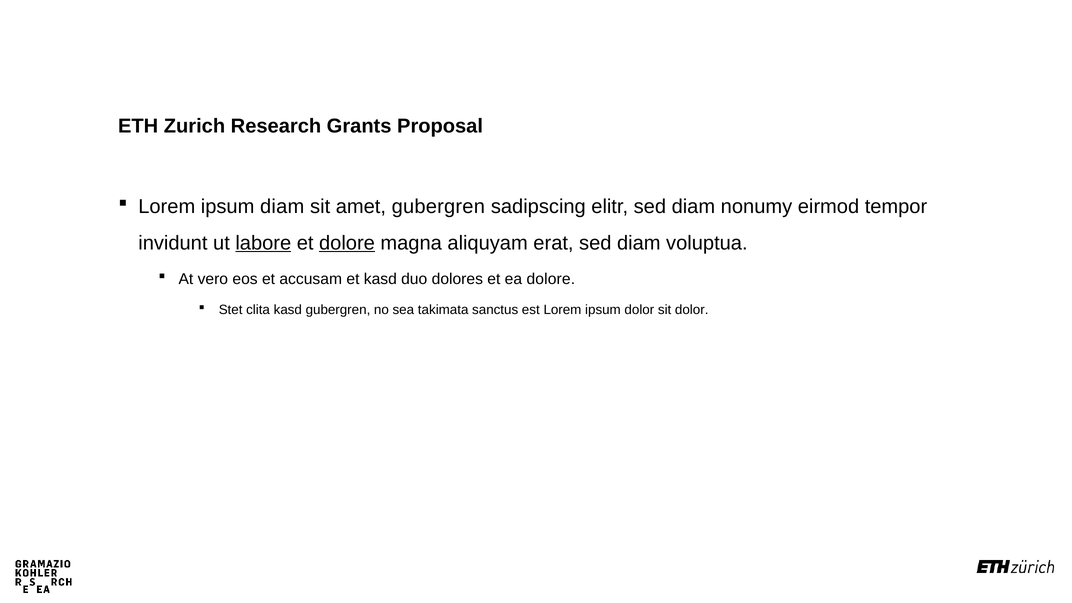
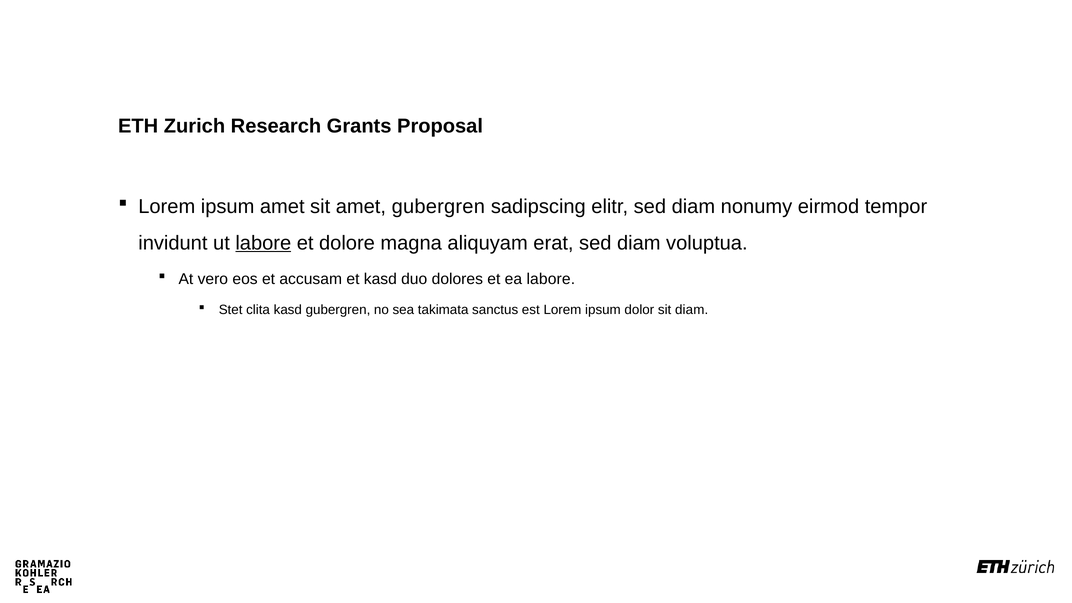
ipsum diam: diam -> amet (282, 207)
dolore underline: present -> none (347, 243)
ea dolore: dolore -> labore (551, 279)
sit dolor: dolor -> diam (692, 310)
